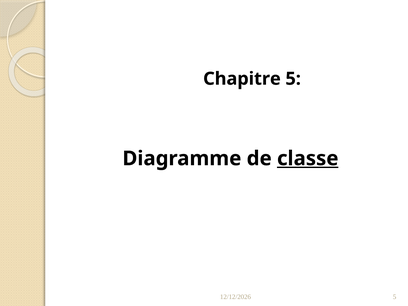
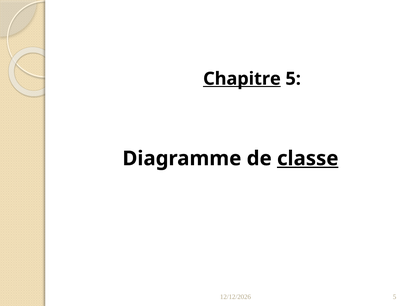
Chapitre underline: none -> present (242, 79)
